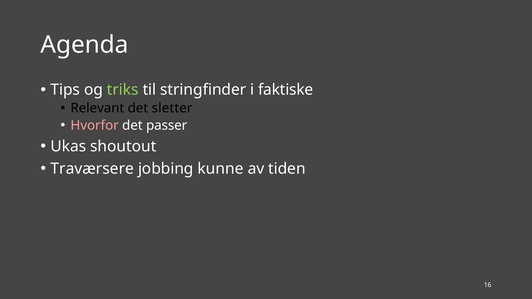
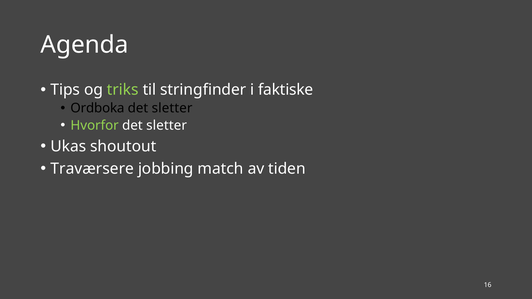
Relevant: Relevant -> Ordboka (97, 108)
Hvorfor colour: pink -> light green (95, 125)
passer: passer -> sletter (167, 125)
kunne: kunne -> match (221, 169)
